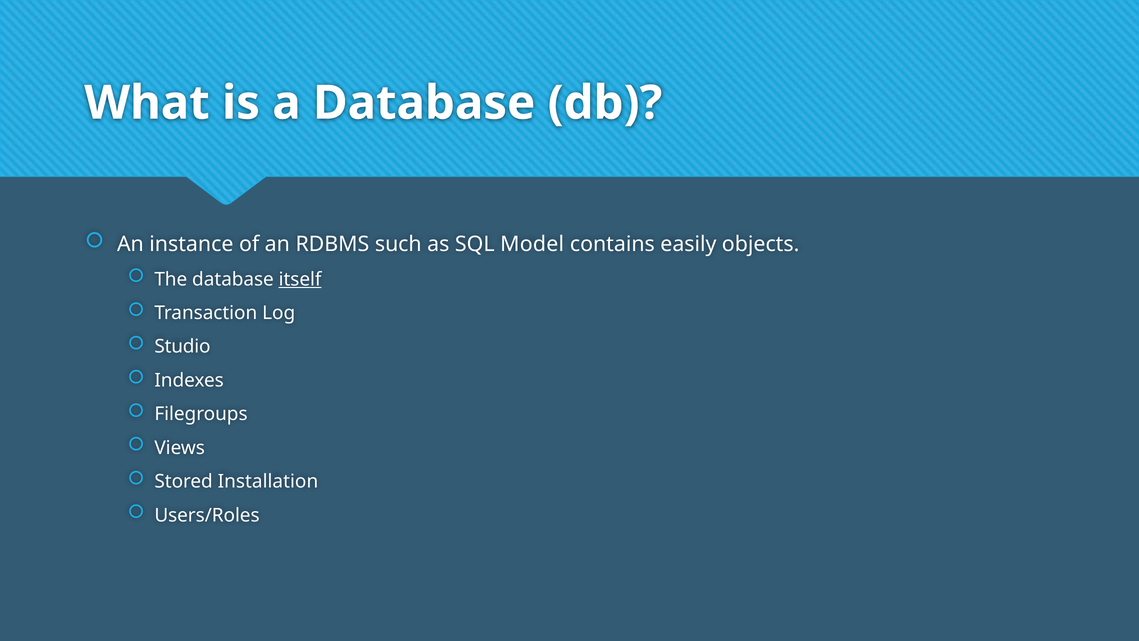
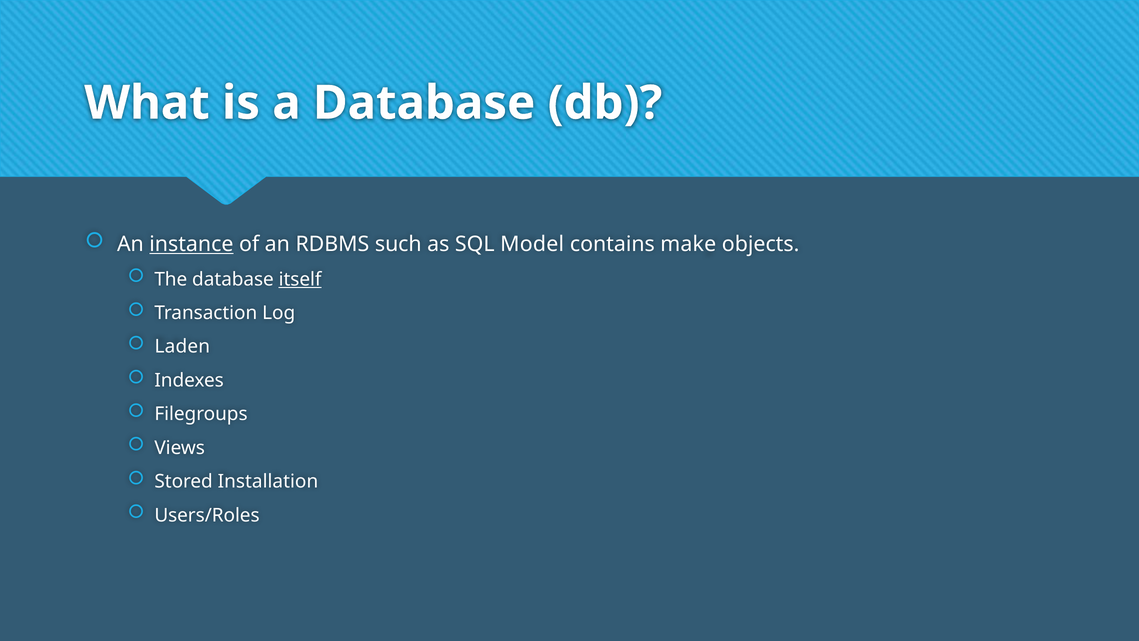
instance underline: none -> present (191, 244)
easily: easily -> make (688, 244)
Studio: Studio -> Laden (182, 347)
